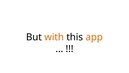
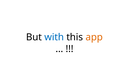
with colour: orange -> blue (54, 37)
